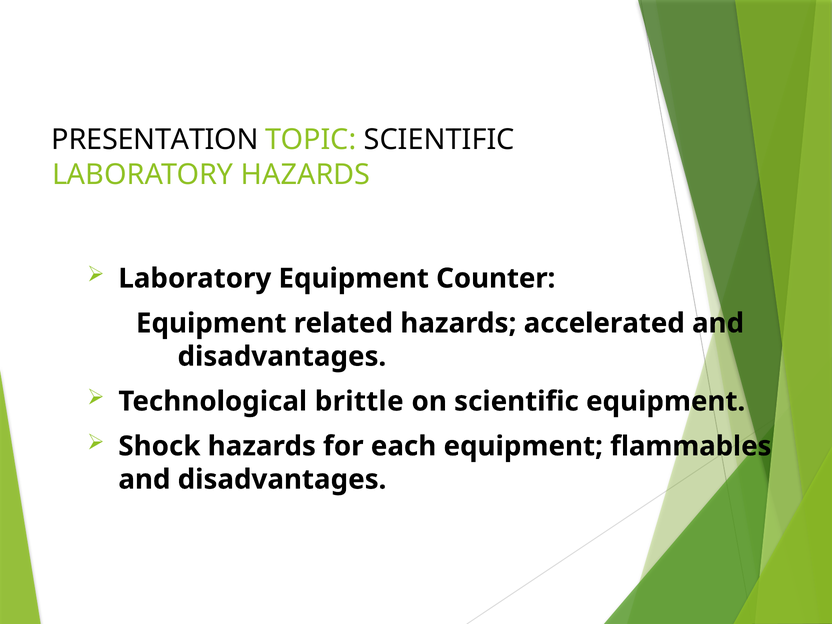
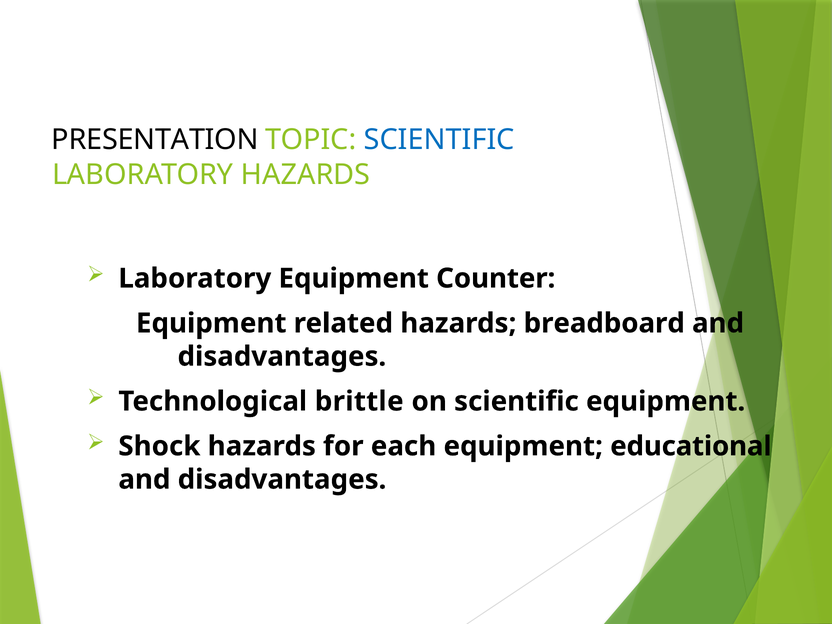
SCIENTIFIC colour: black -> blue (439, 140)
accelerated: accelerated -> breadboard (604, 323)
flammables: flammables -> educational (691, 446)
